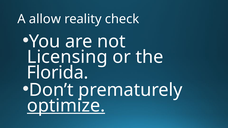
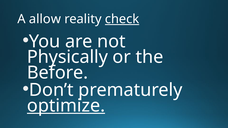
check underline: none -> present (122, 19)
Licensing: Licensing -> Physically (67, 57)
Florida: Florida -> Before (57, 73)
